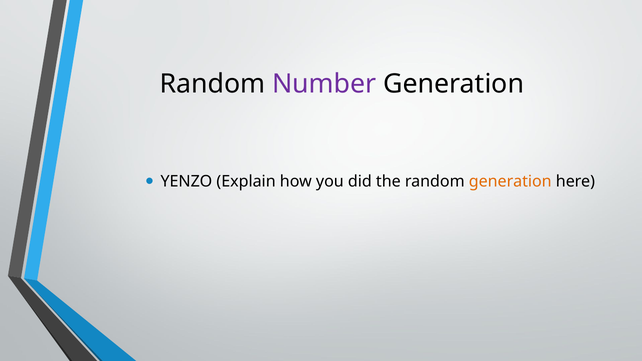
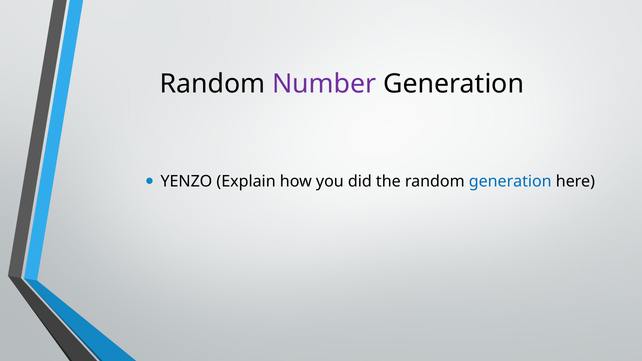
generation colour: orange -> blue (510, 182)
